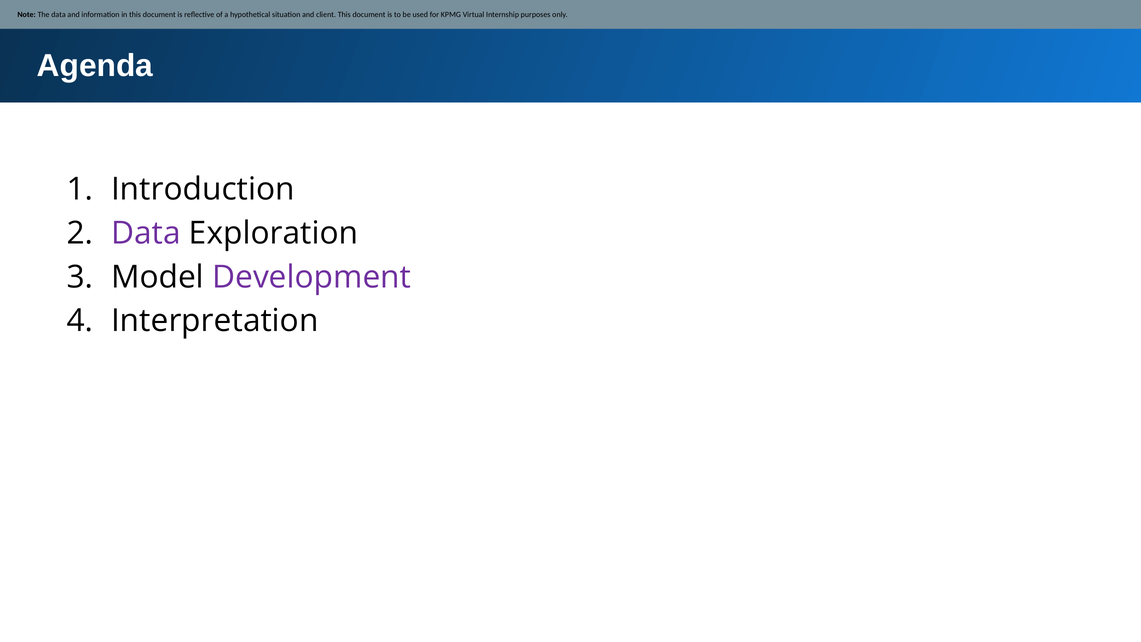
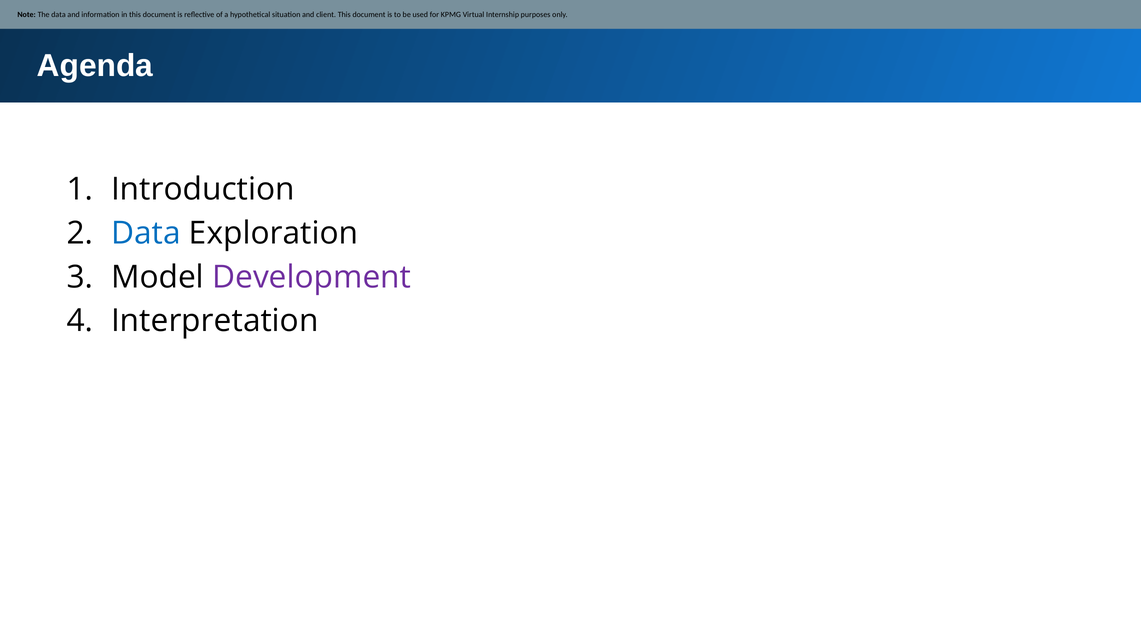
Data colour: purple -> blue (146, 233)
